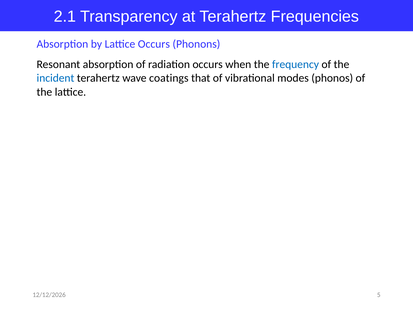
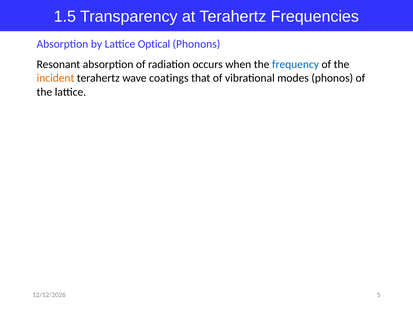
2.1: 2.1 -> 1.5 (65, 17)
Lattice Occurs: Occurs -> Optical (154, 44)
incident colour: blue -> orange (55, 78)
